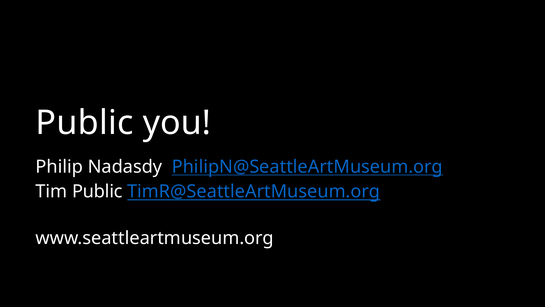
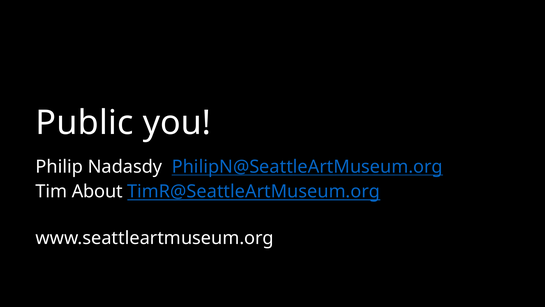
Tim Public: Public -> About (97, 191)
